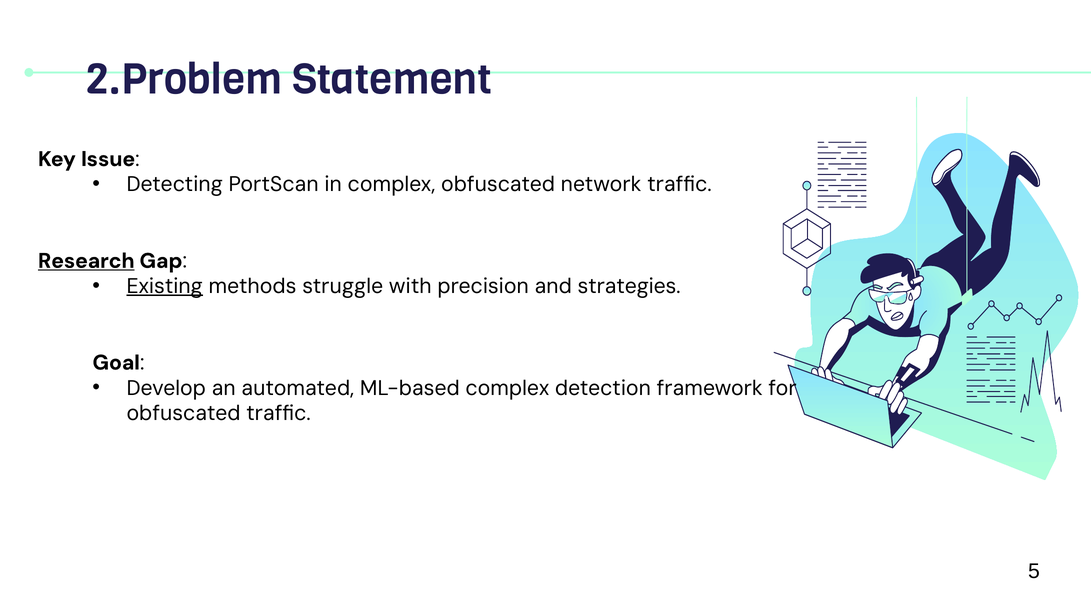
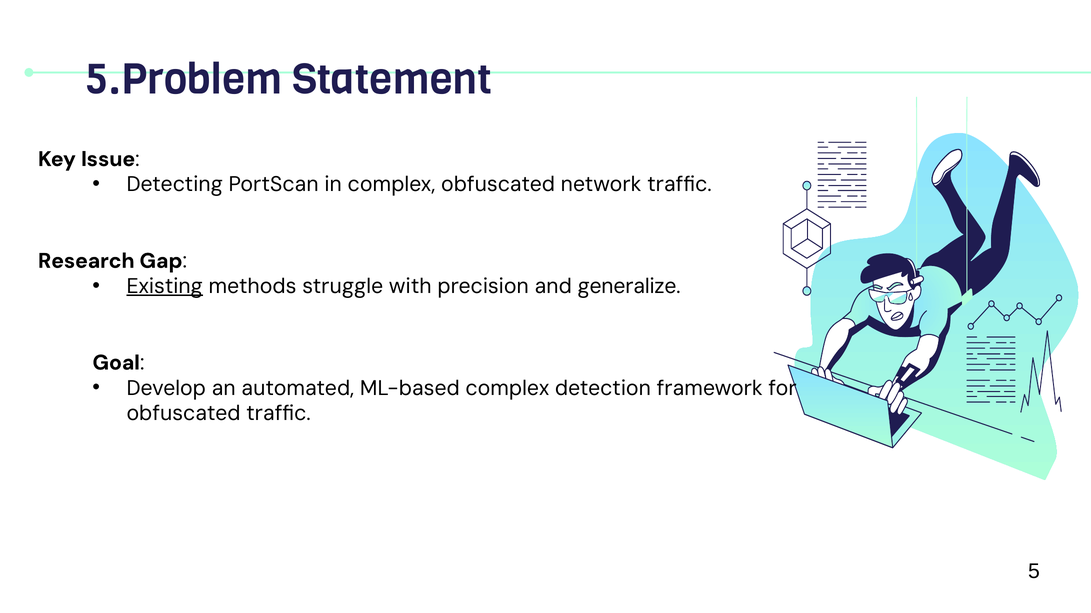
2.Problem: 2.Problem -> 5.Problem (184, 80)
Research underline: present -> none (86, 261)
strategies: strategies -> generalize (629, 287)
